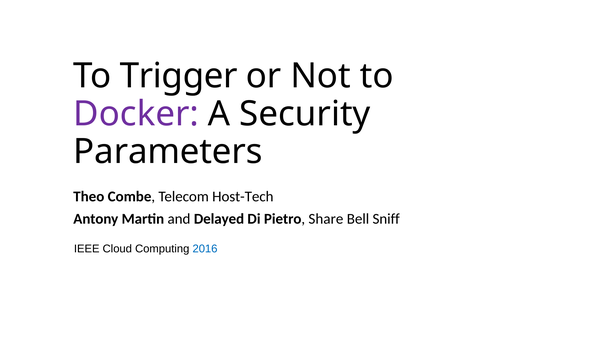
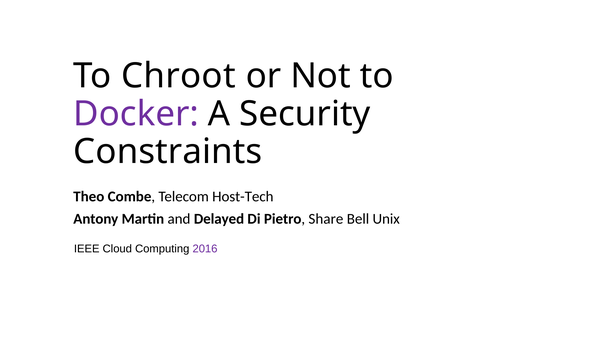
Trigger: Trigger -> Chroot (178, 76)
Parameters: Parameters -> Constraints (168, 152)
Sniff: Sniff -> Unix (386, 219)
2016 colour: blue -> purple (205, 249)
